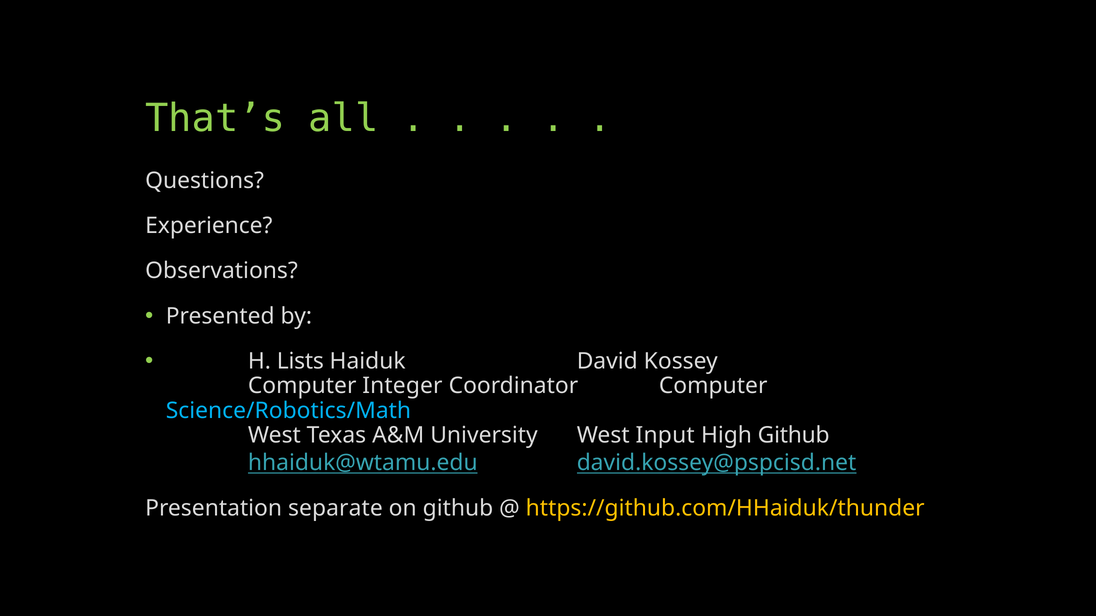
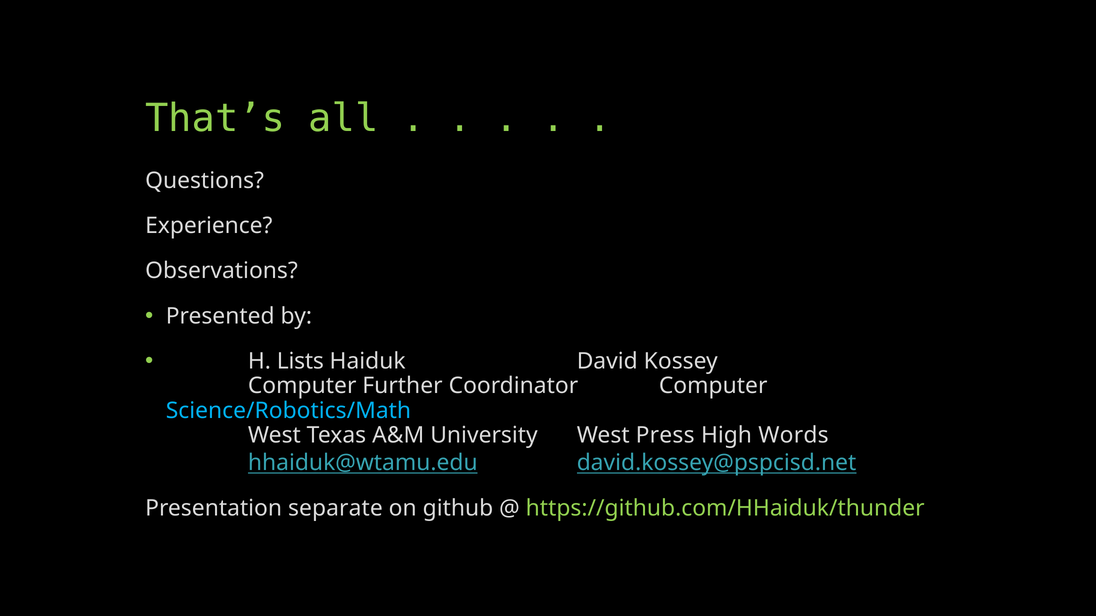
Integer: Integer -> Further (402, 386)
Input: Input -> Press (665, 436)
High Github: Github -> Words (793, 436)
https://github.com/HHaiduk/thunder colour: yellow -> light green (725, 509)
